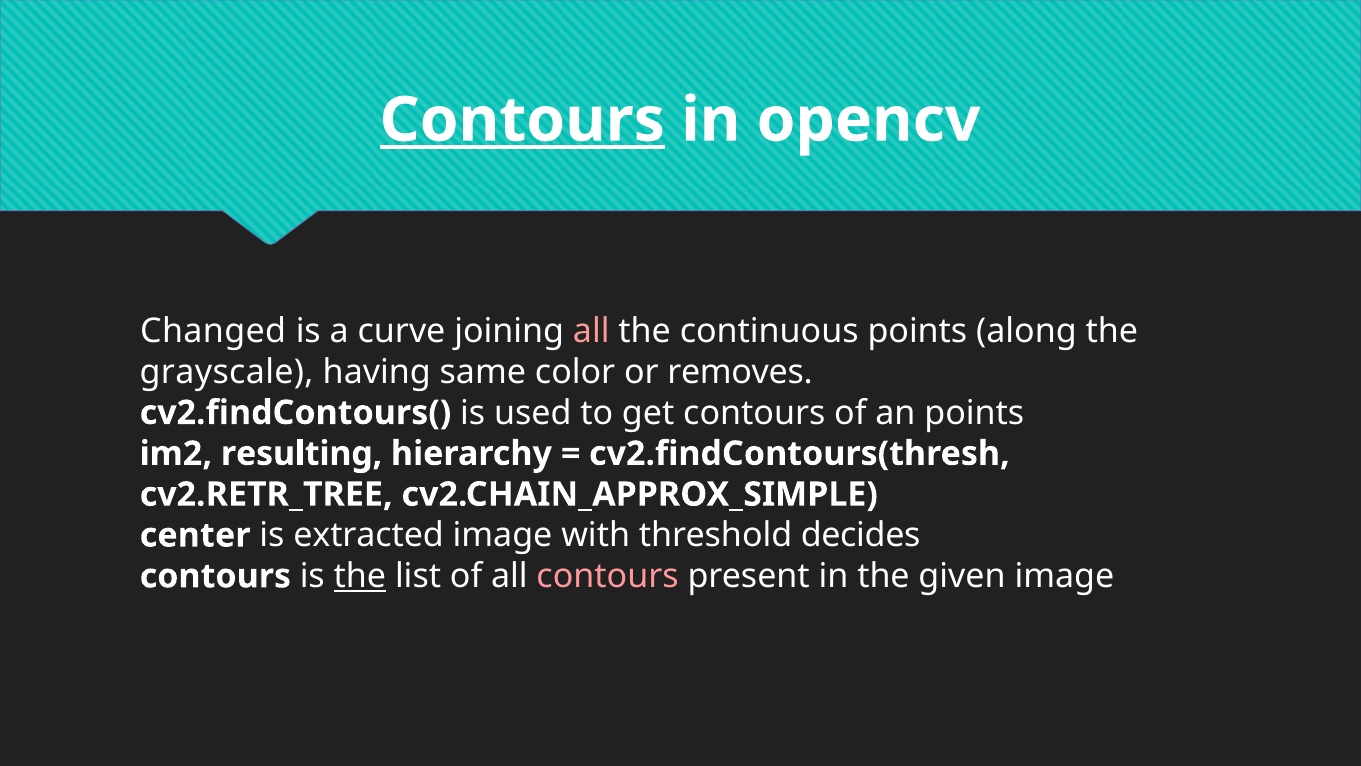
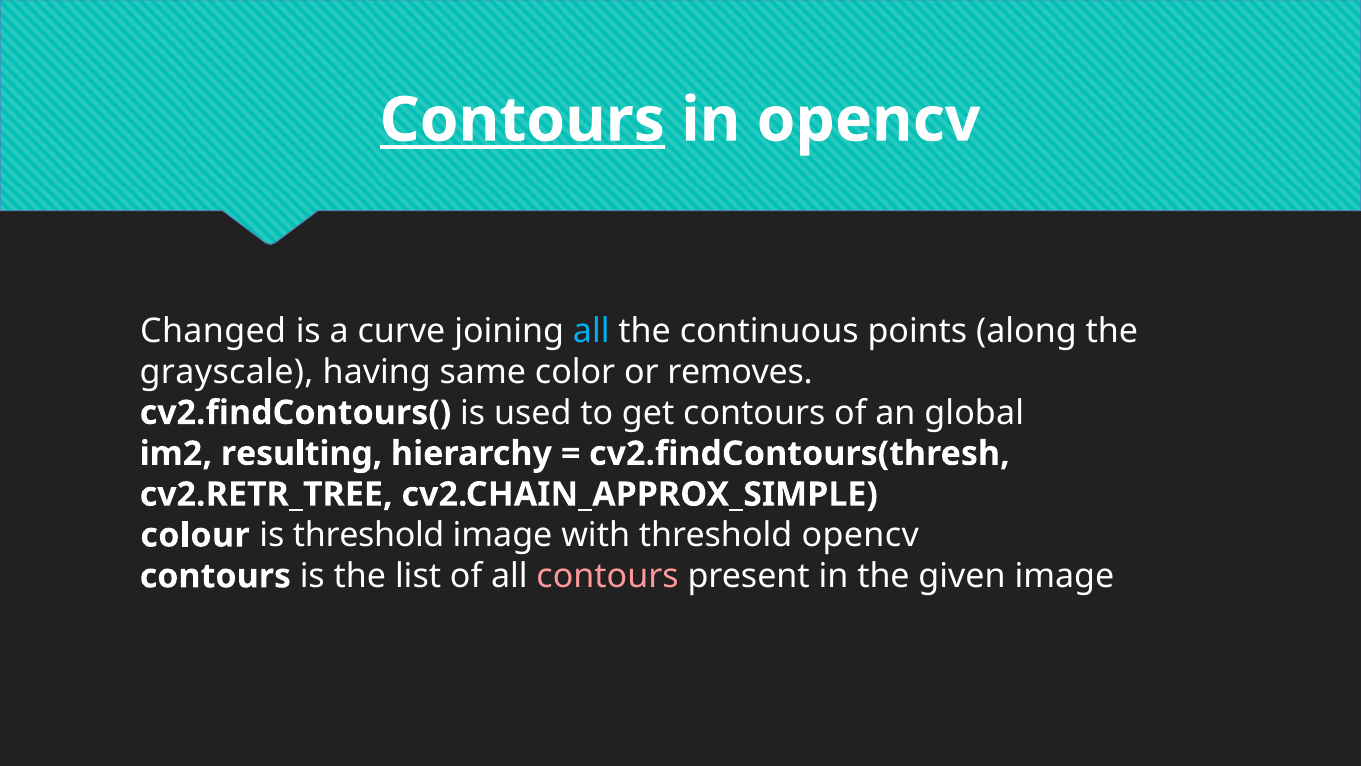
all colour: pink -> light blue (591, 331)
an points: points -> global (974, 413)
center: center -> colour (195, 535)
is extracted: extracted -> threshold (369, 535)
threshold decides: decides -> opencv (860, 535)
the underline: present -> none (360, 576)
